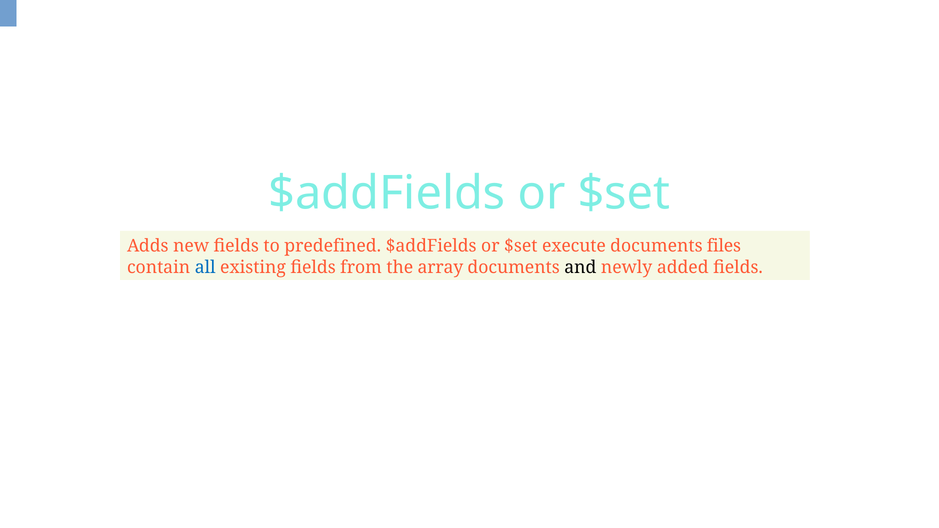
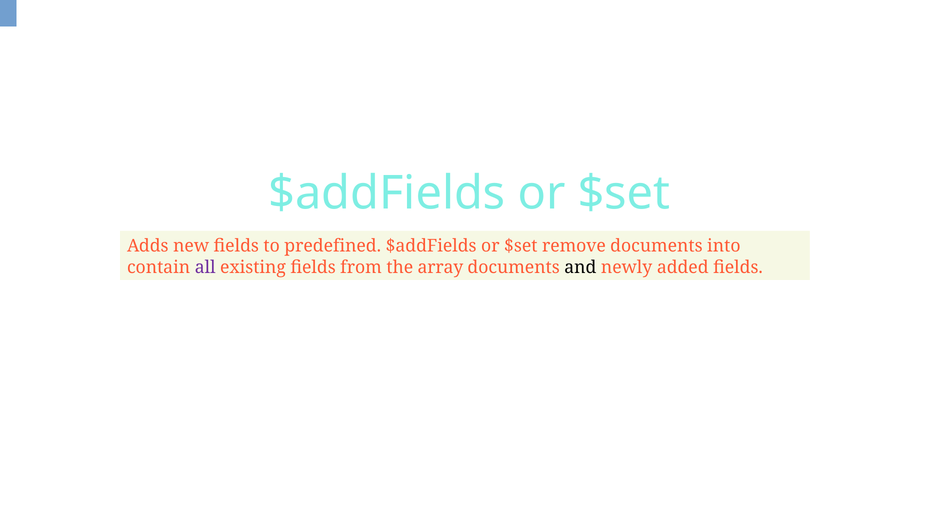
execute: execute -> remove (574, 246)
files: files -> into (724, 246)
all colour: blue -> purple (205, 267)
